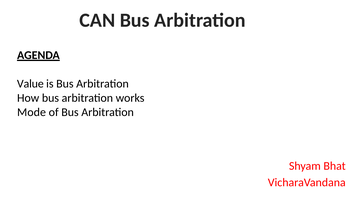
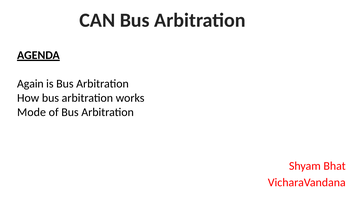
Value: Value -> Again (30, 84)
